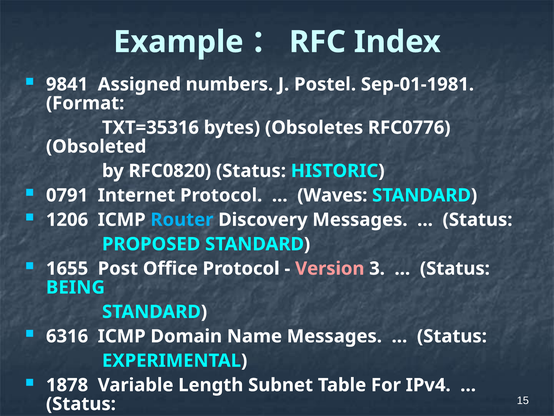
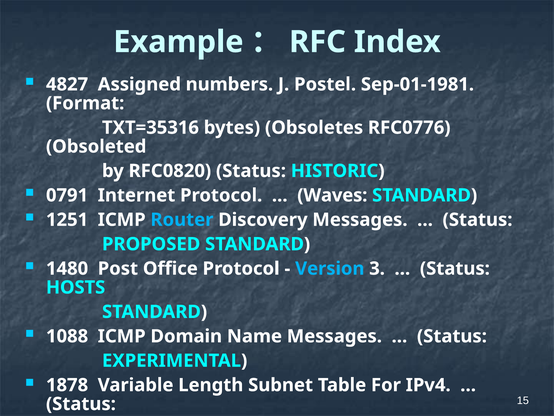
9841: 9841 -> 4827 (67, 84)
1206: 1206 -> 1251 (67, 219)
1655: 1655 -> 1480 (67, 268)
Version colour: pink -> light blue (330, 268)
BEING: BEING -> HOSTS (76, 287)
6316: 6316 -> 1088 (67, 336)
